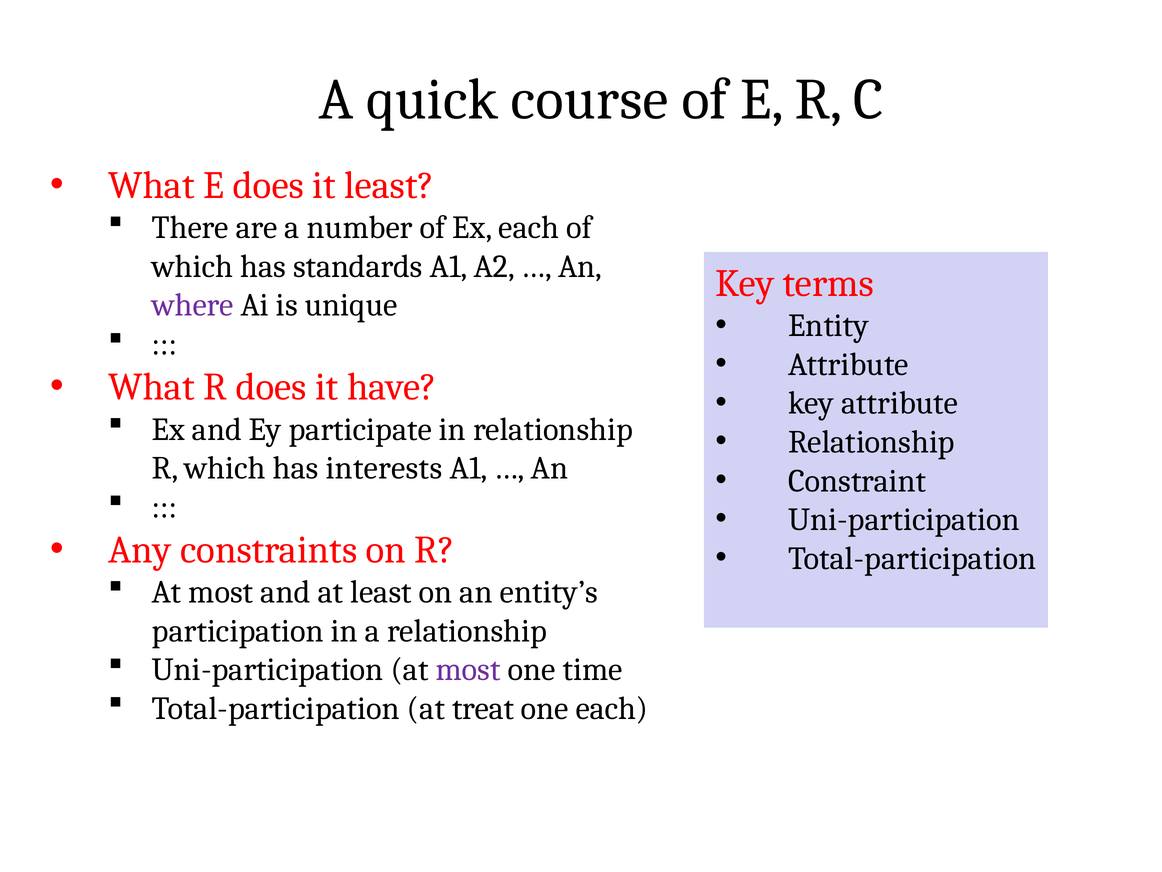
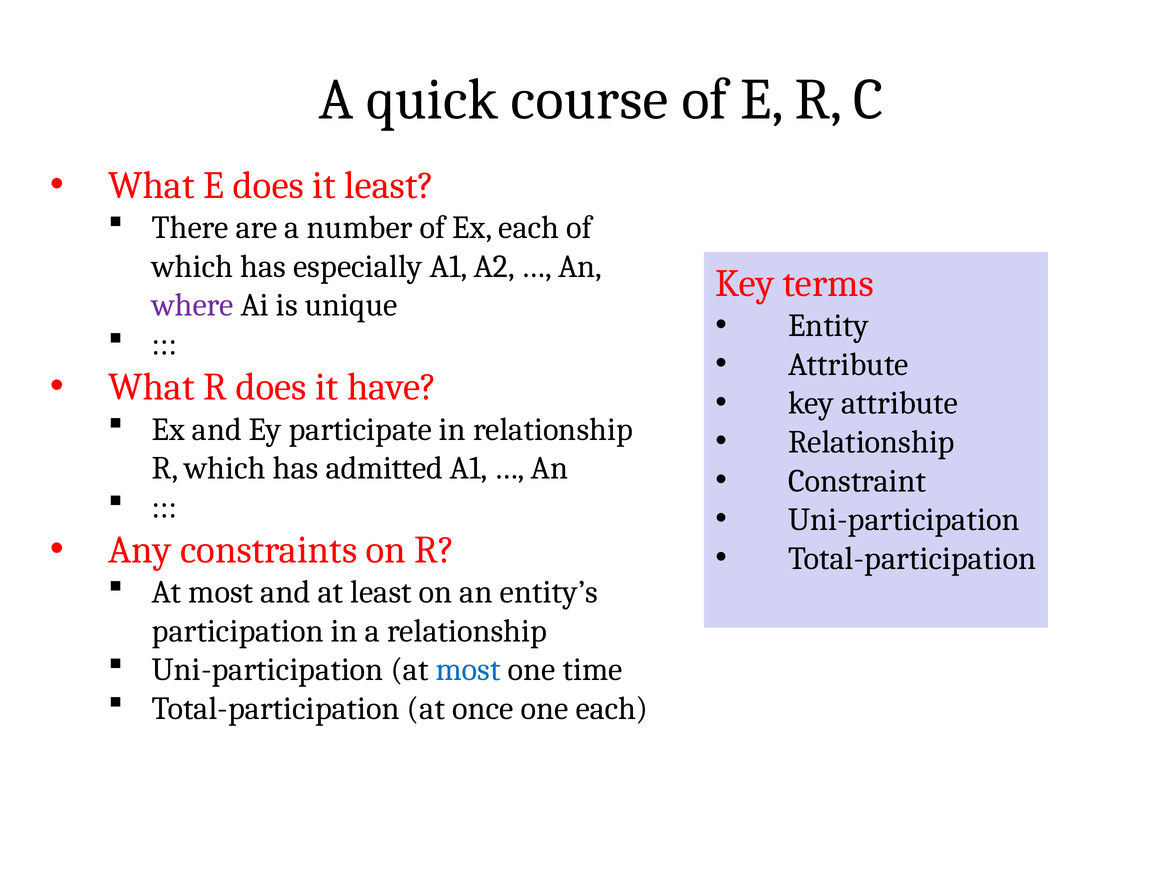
standards: standards -> especially (358, 266)
interests: interests -> admitted (384, 468)
most colour: purple -> blue (468, 669)
treat: treat -> once (483, 708)
